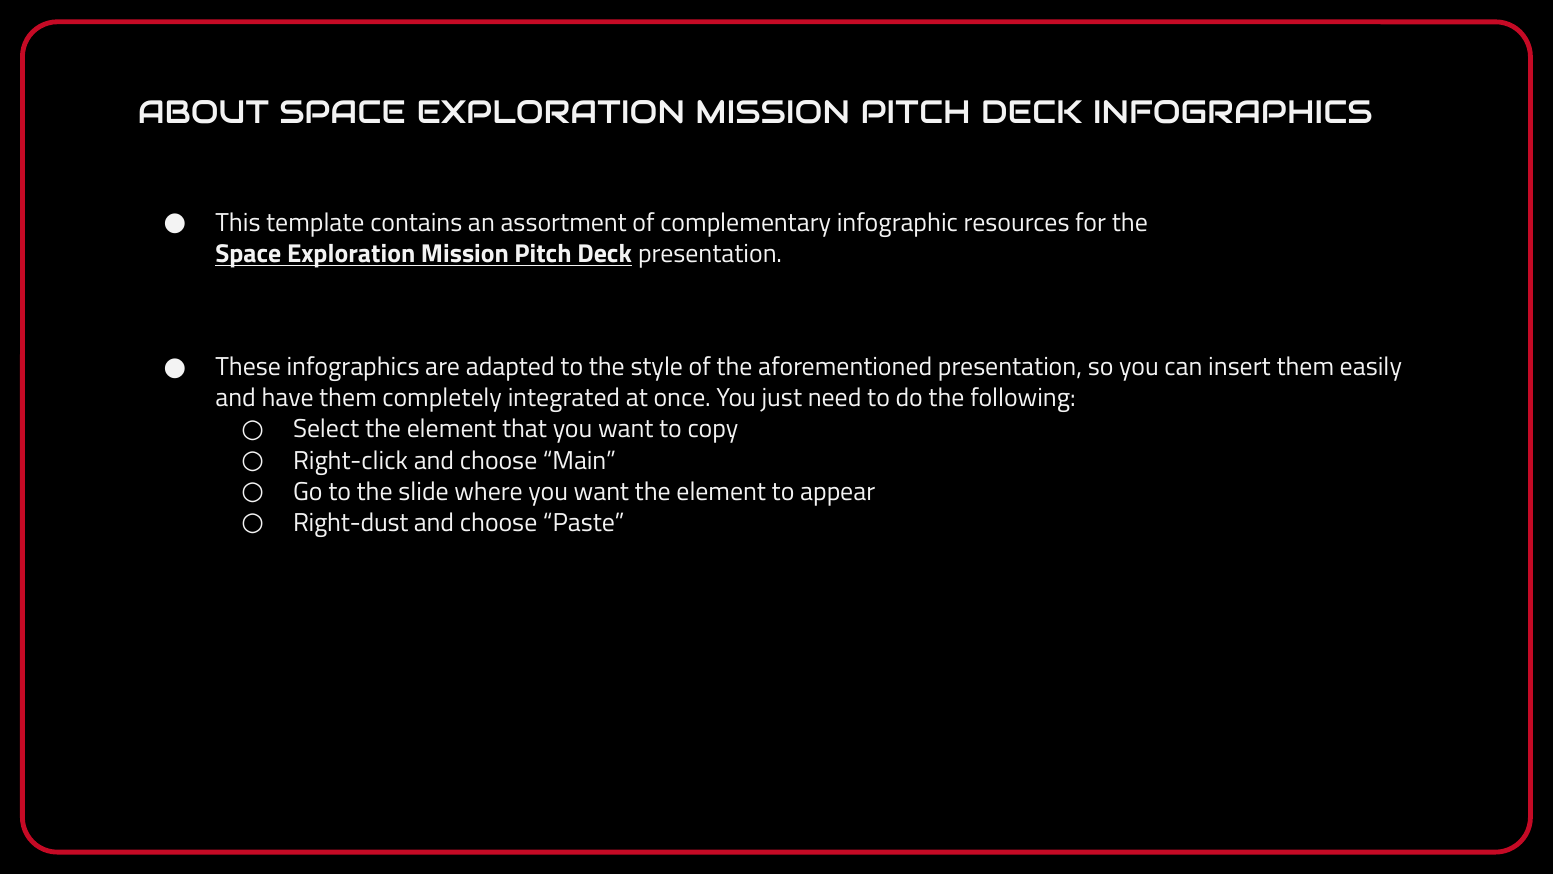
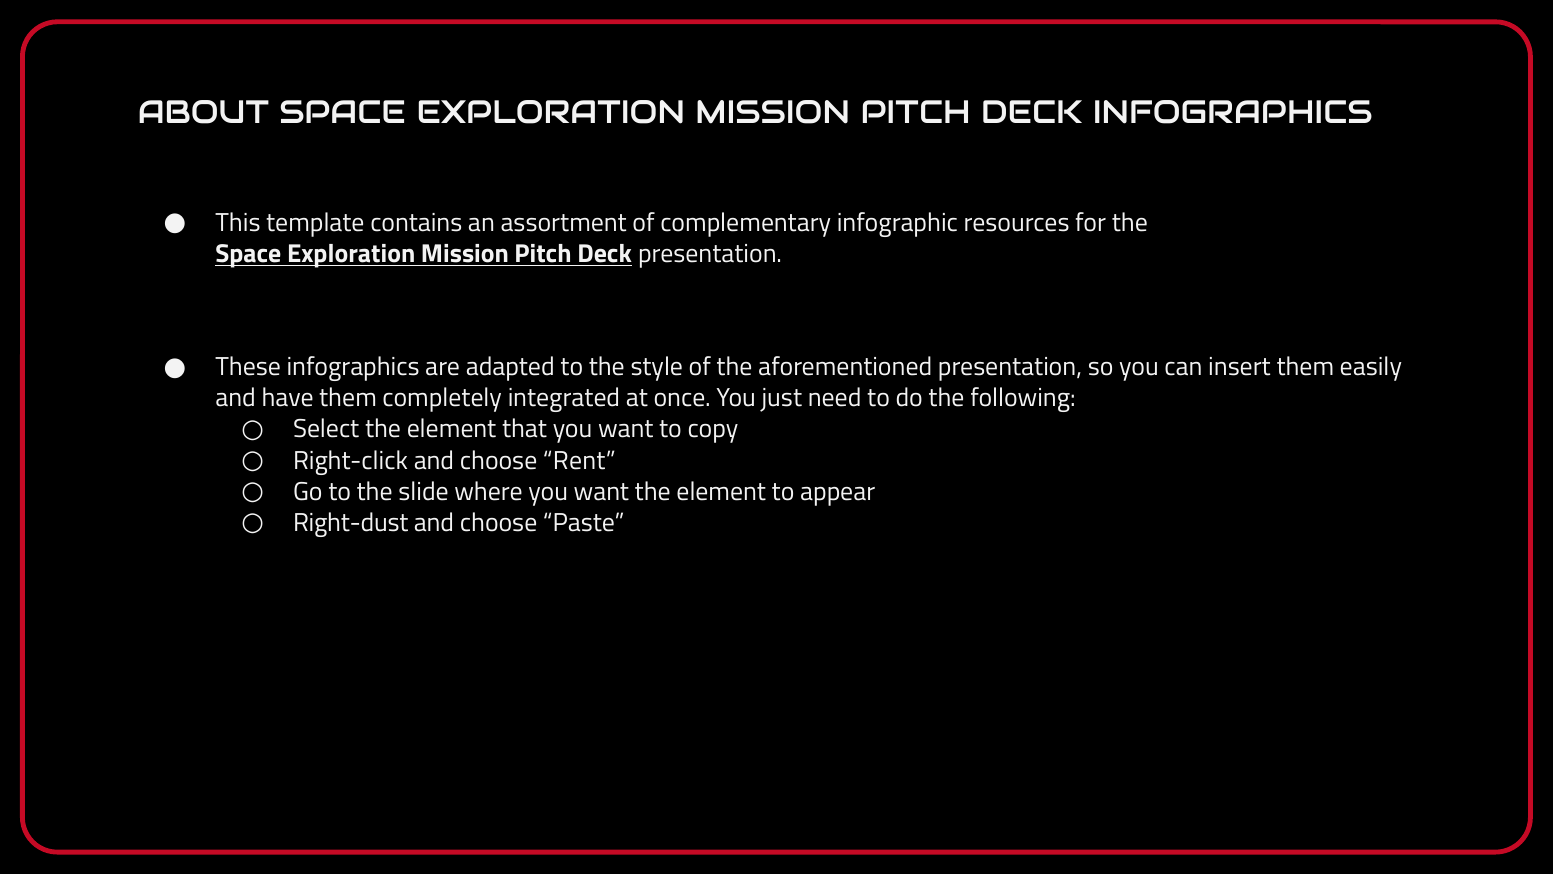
Main: Main -> Rent (579, 460)
